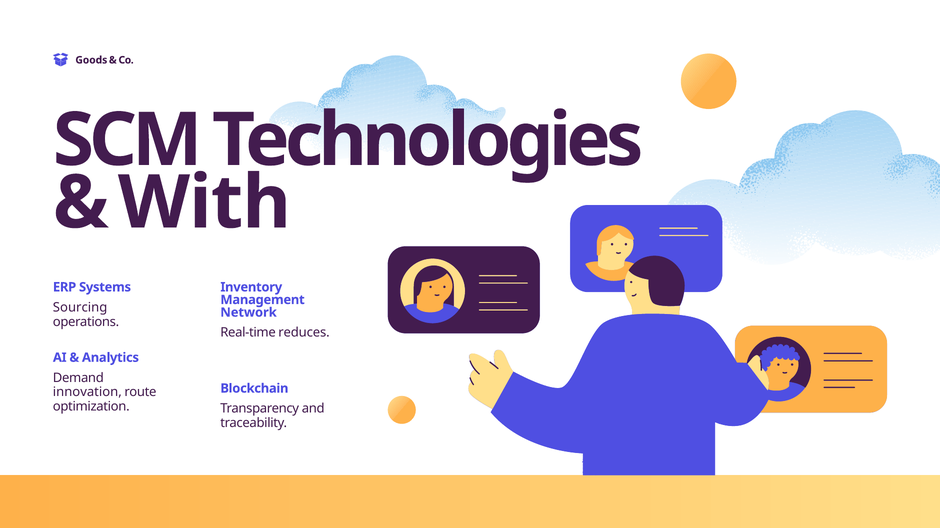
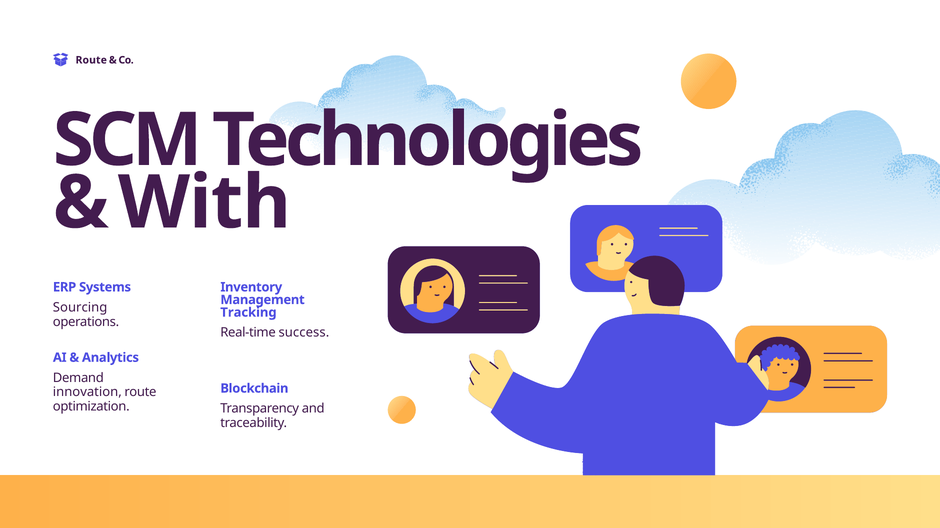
Goods: Goods -> Route (91, 60)
Network: Network -> Tracking (248, 313)
reduces: reduces -> success (304, 333)
